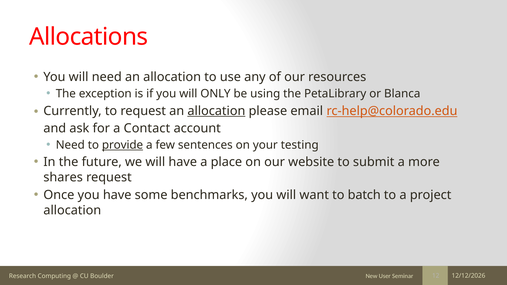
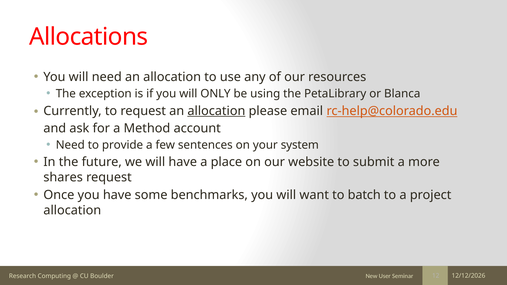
Contact: Contact -> Method (147, 128)
provide underline: present -> none (122, 145)
testing: testing -> system (300, 145)
